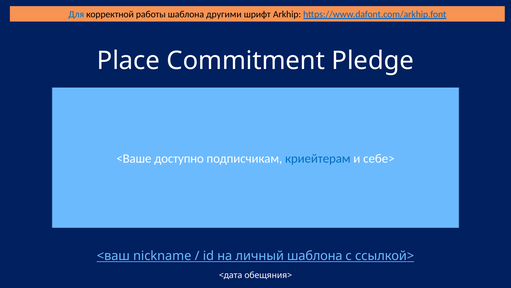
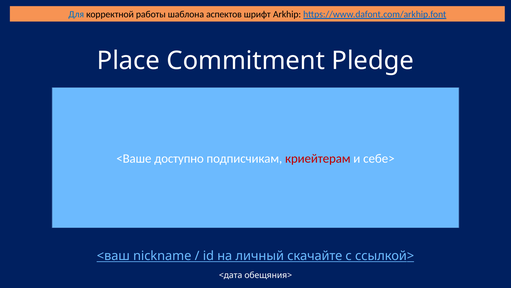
другими: другими -> аспектов (224, 14)
криейтерам colour: blue -> red (318, 158)
личный шаблона: шаблона -> скачайте (315, 255)
